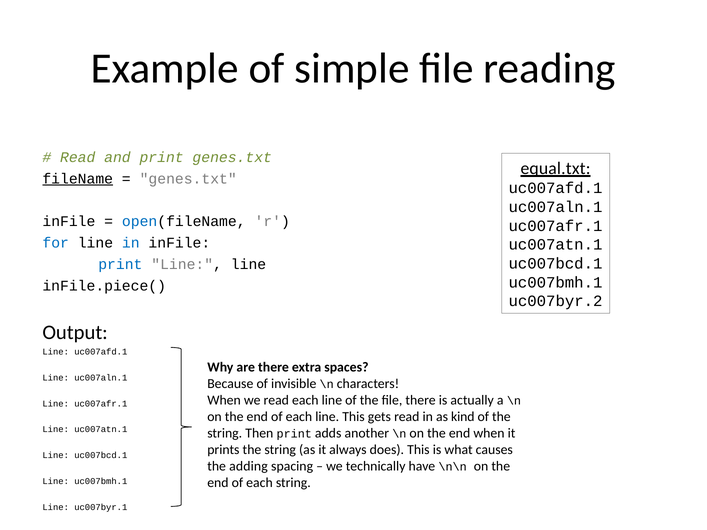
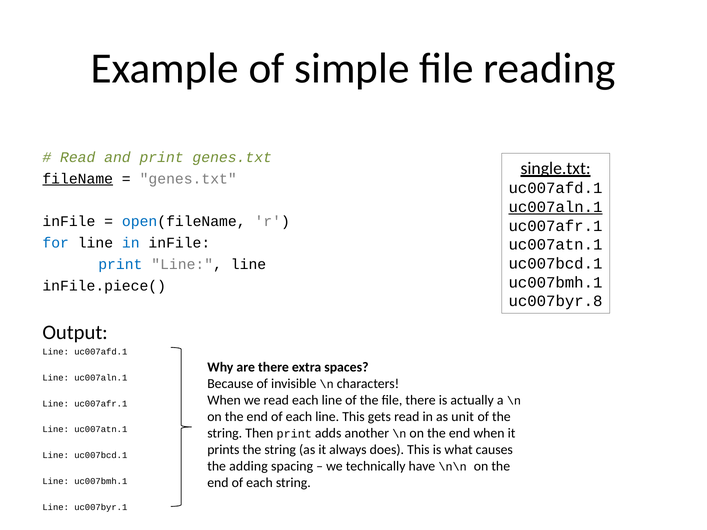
equal.txt: equal.txt -> single.txt (556, 168)
uc007aln.1 underline: none -> present (556, 207)
uc007byr.2: uc007byr.2 -> uc007byr.8 (556, 301)
kind: kind -> unit (463, 417)
